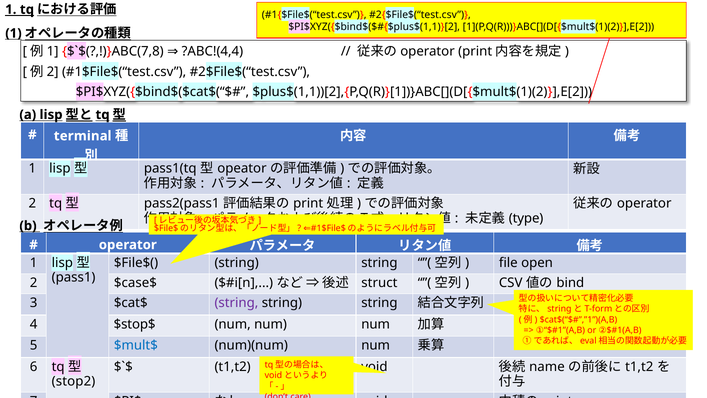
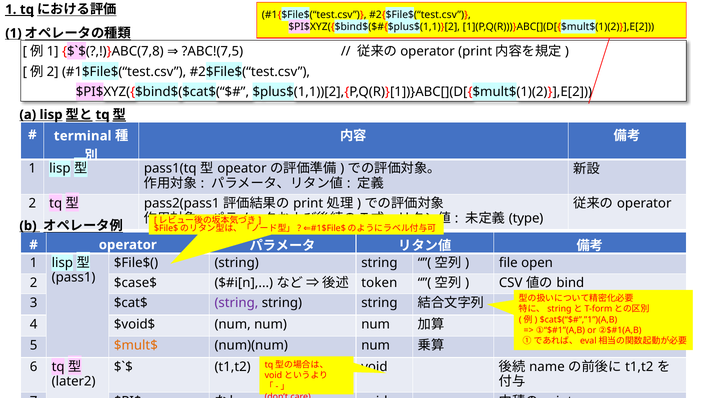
?ABC!(4,4: ?ABC!(4,4 -> ?ABC!(7,5 (212, 51)
struct: struct -> token (379, 283)
$stop$: $stop$ -> $void$ (135, 324)
$mult$ colour: blue -> orange (136, 345)
stop2: stop2 -> later2 (74, 381)
